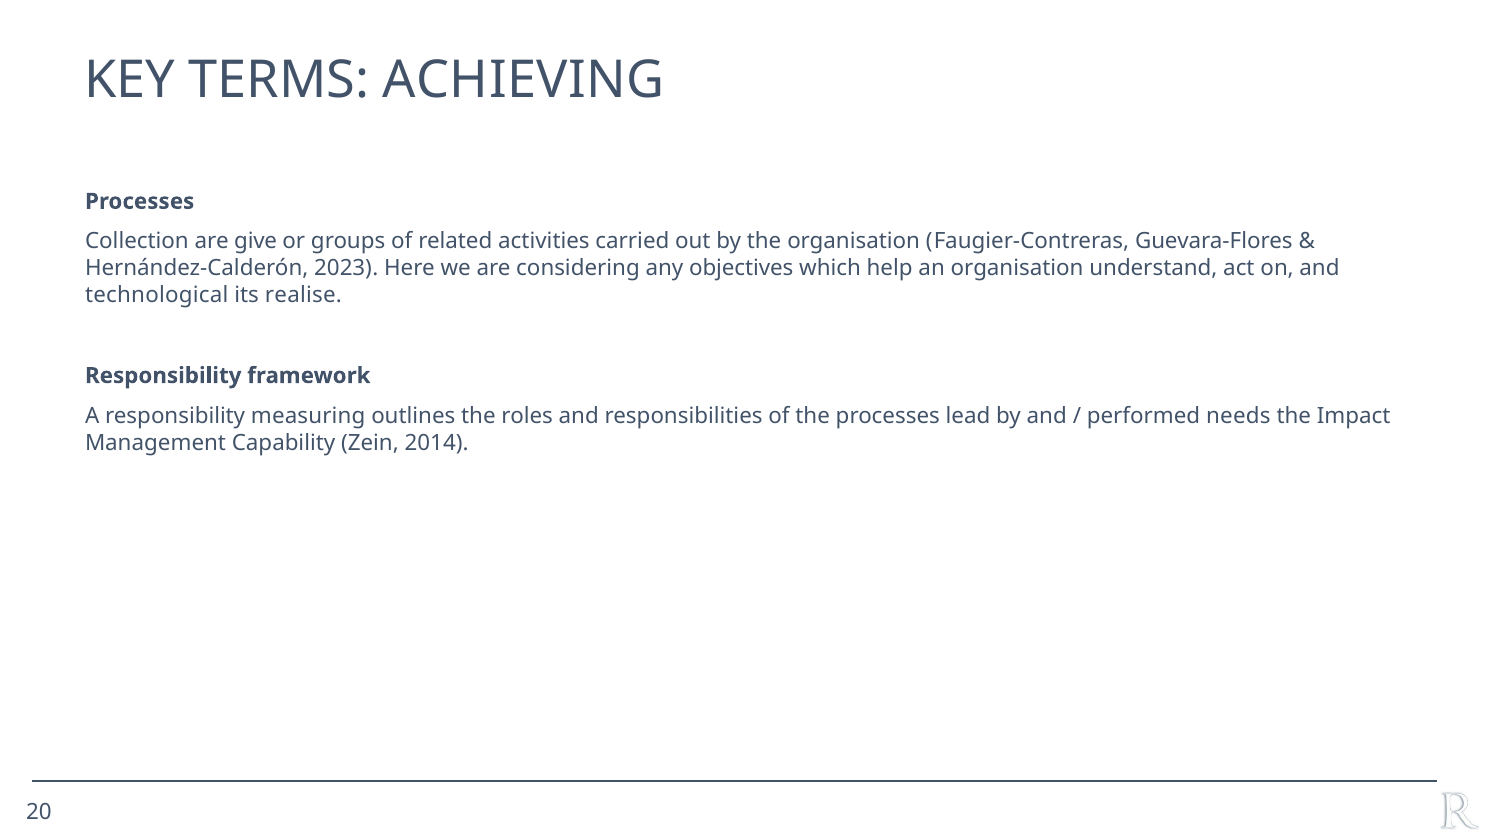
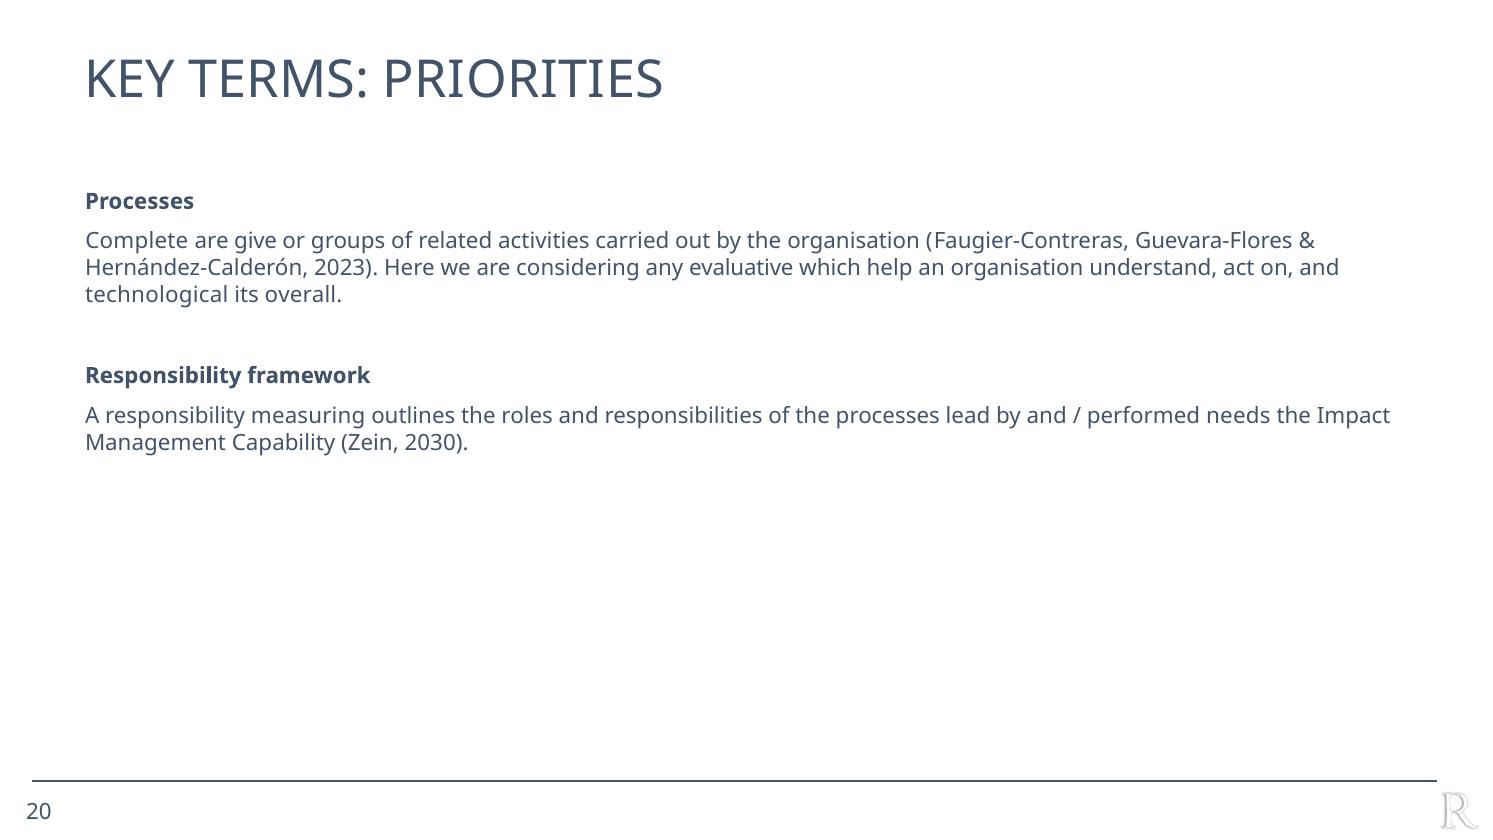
ACHIEVING: ACHIEVING -> PRIORITIES (524, 80)
Collection: Collection -> Complete (137, 242)
objectives: objectives -> evaluative (741, 268)
realise: realise -> overall (303, 295)
2014: 2014 -> 2030 (437, 443)
